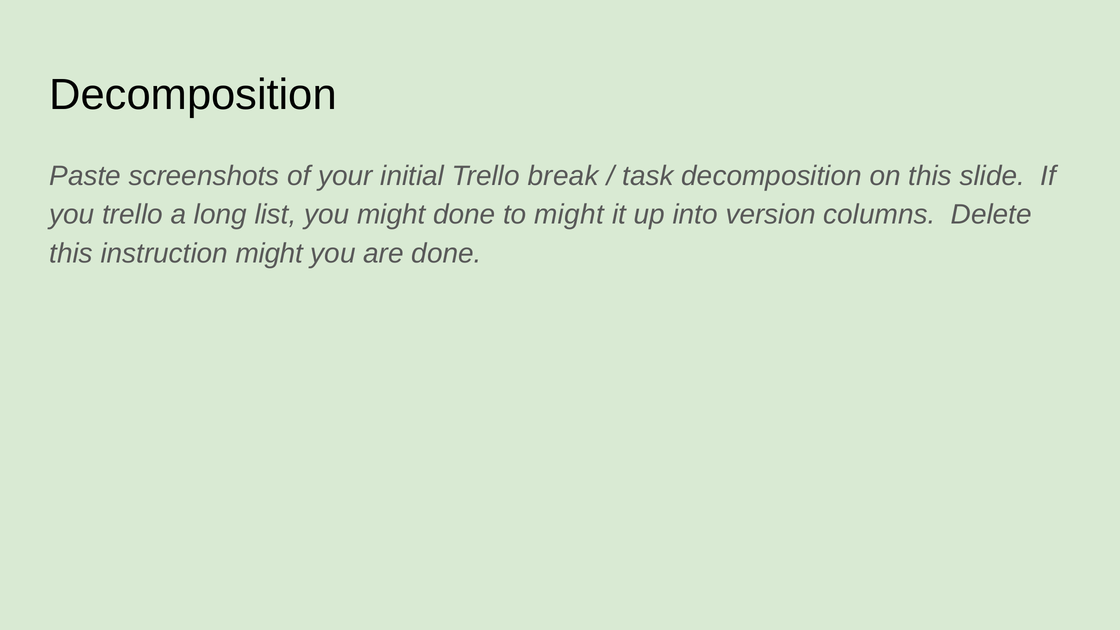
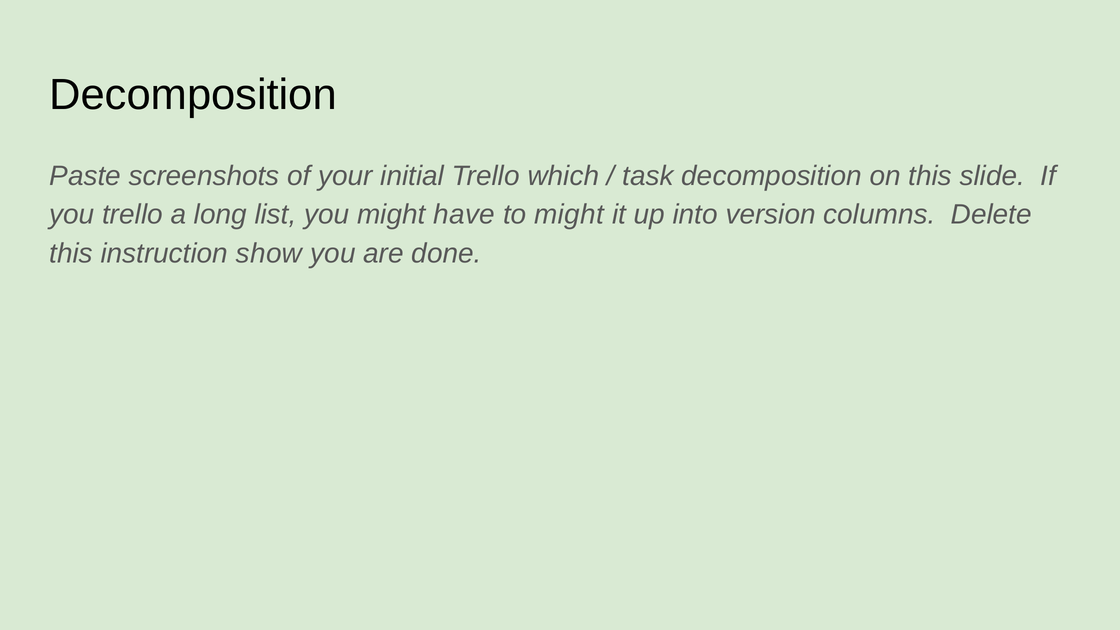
break: break -> which (563, 176)
might done: done -> have (464, 215)
instruction might: might -> show (269, 253)
